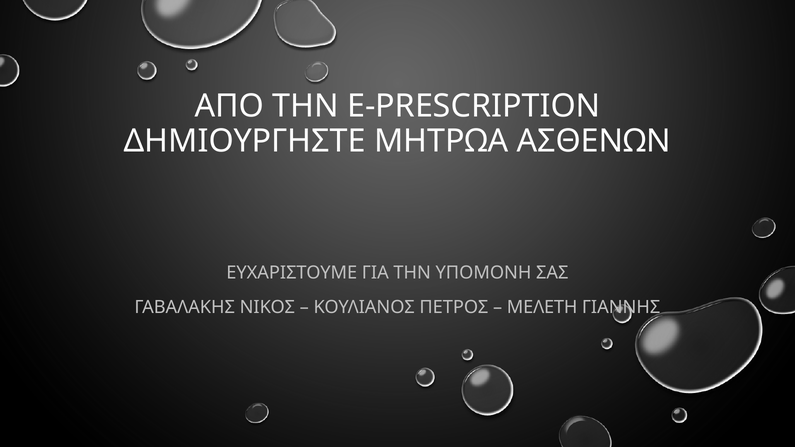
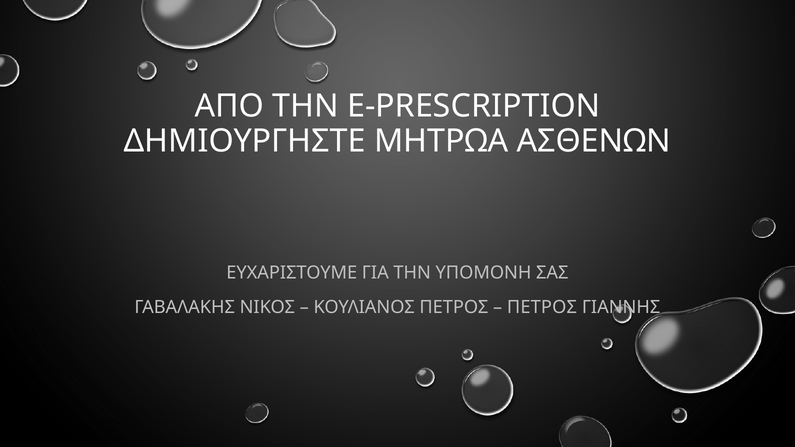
ΜΕΛΕΤΗ: ΜΕΛΕΤΗ -> ΠΕΤΡΟΣ (542, 307)
